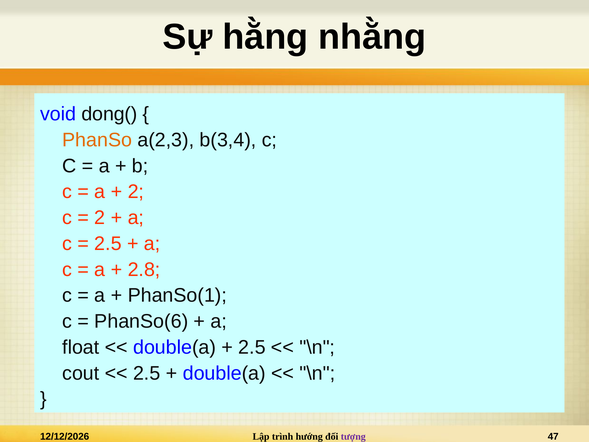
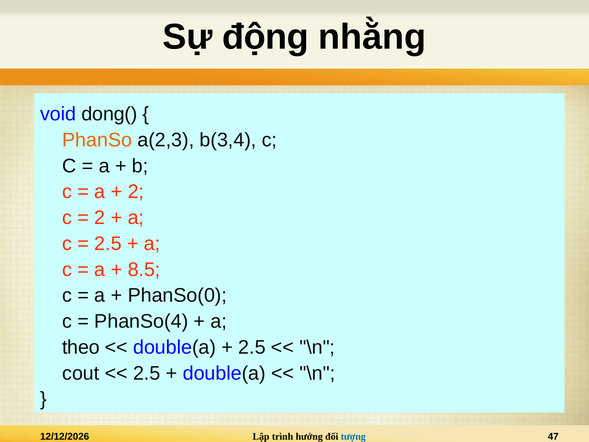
hằng: hằng -> động (265, 37)
2.8: 2.8 -> 8.5 (144, 269)
PhanSo(1: PhanSo(1 -> PhanSo(0 (177, 295)
PhanSo(6: PhanSo(6 -> PhanSo(4 (141, 321)
float: float -> theo (81, 347)
tượng colour: purple -> blue (353, 436)
